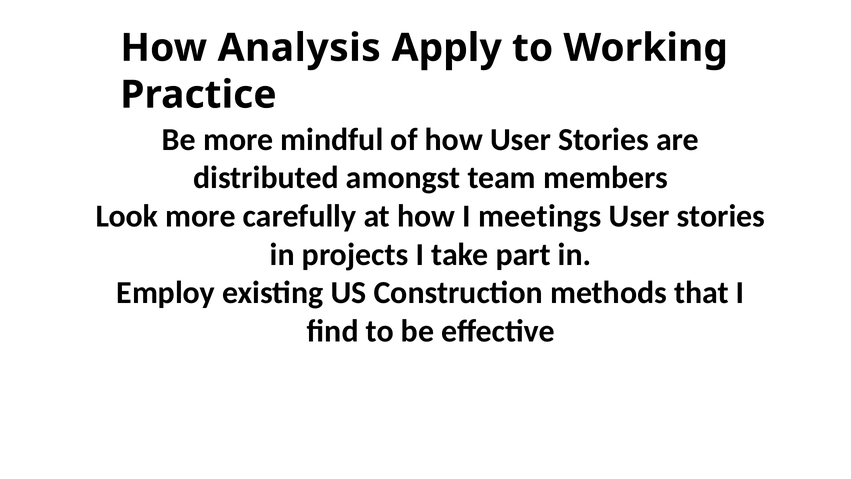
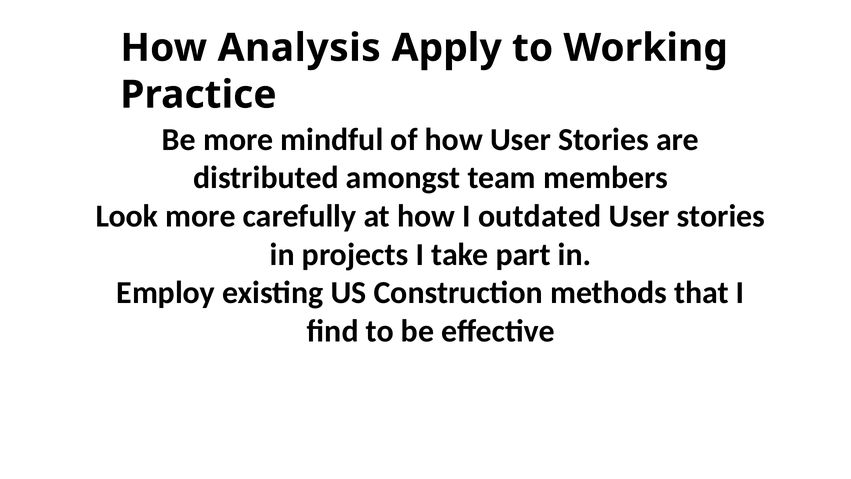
meetings: meetings -> outdated (540, 216)
